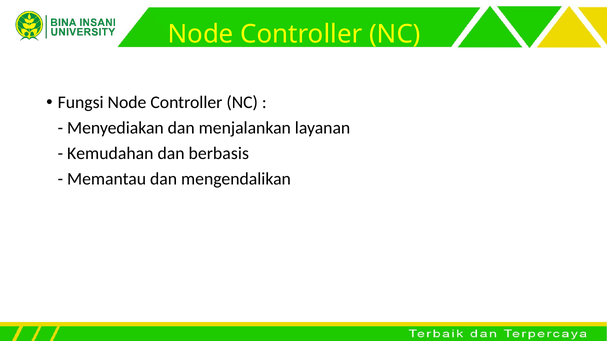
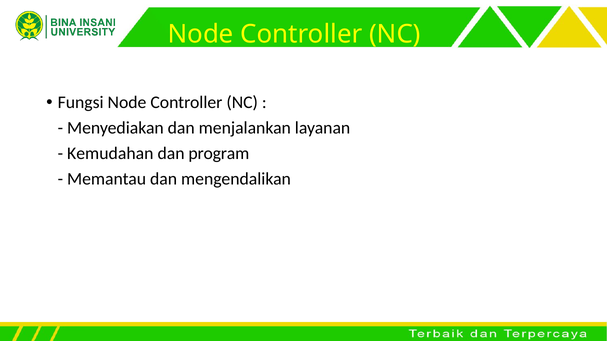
berbasis: berbasis -> program (219, 154)
